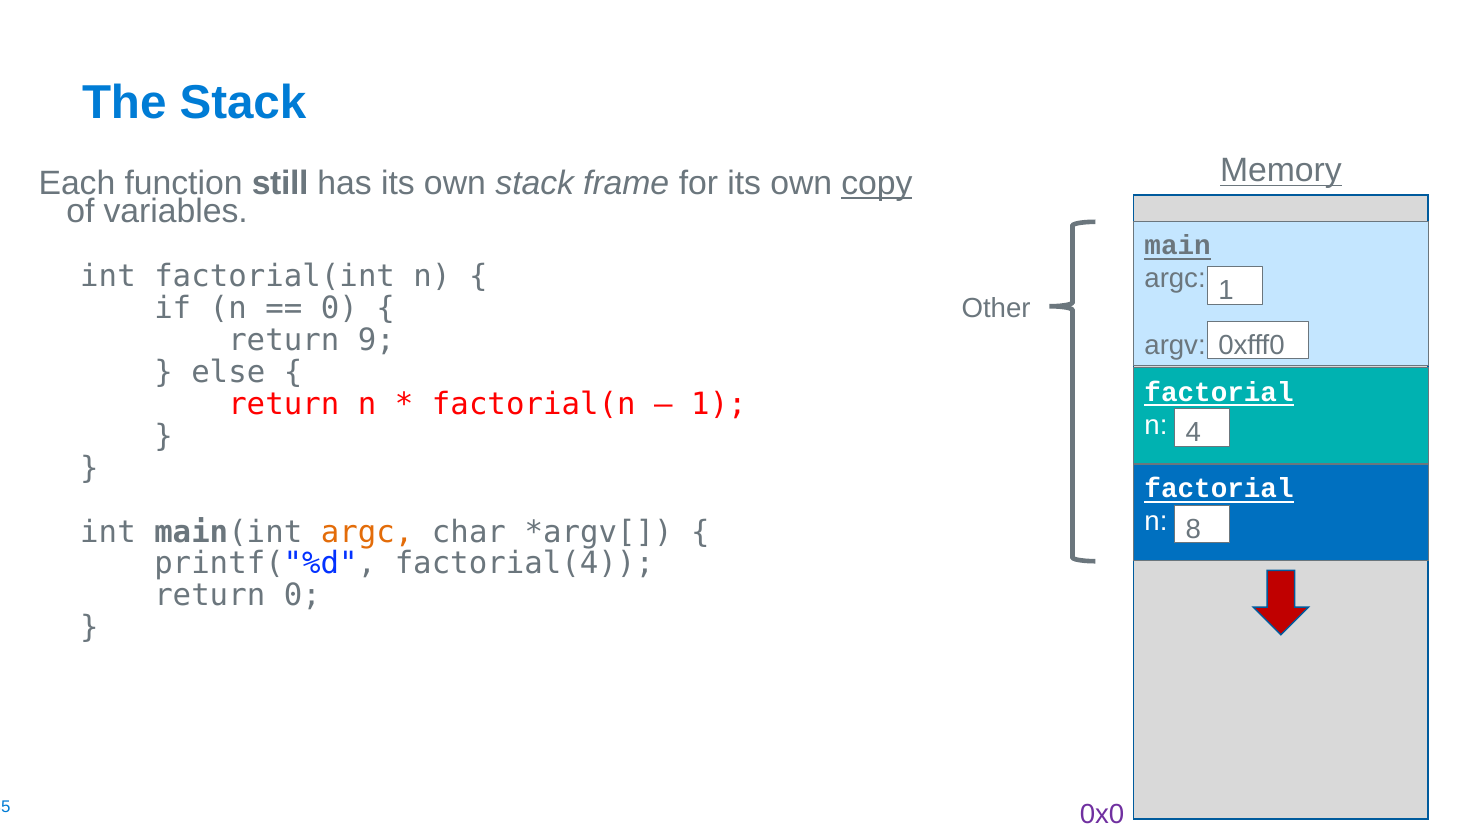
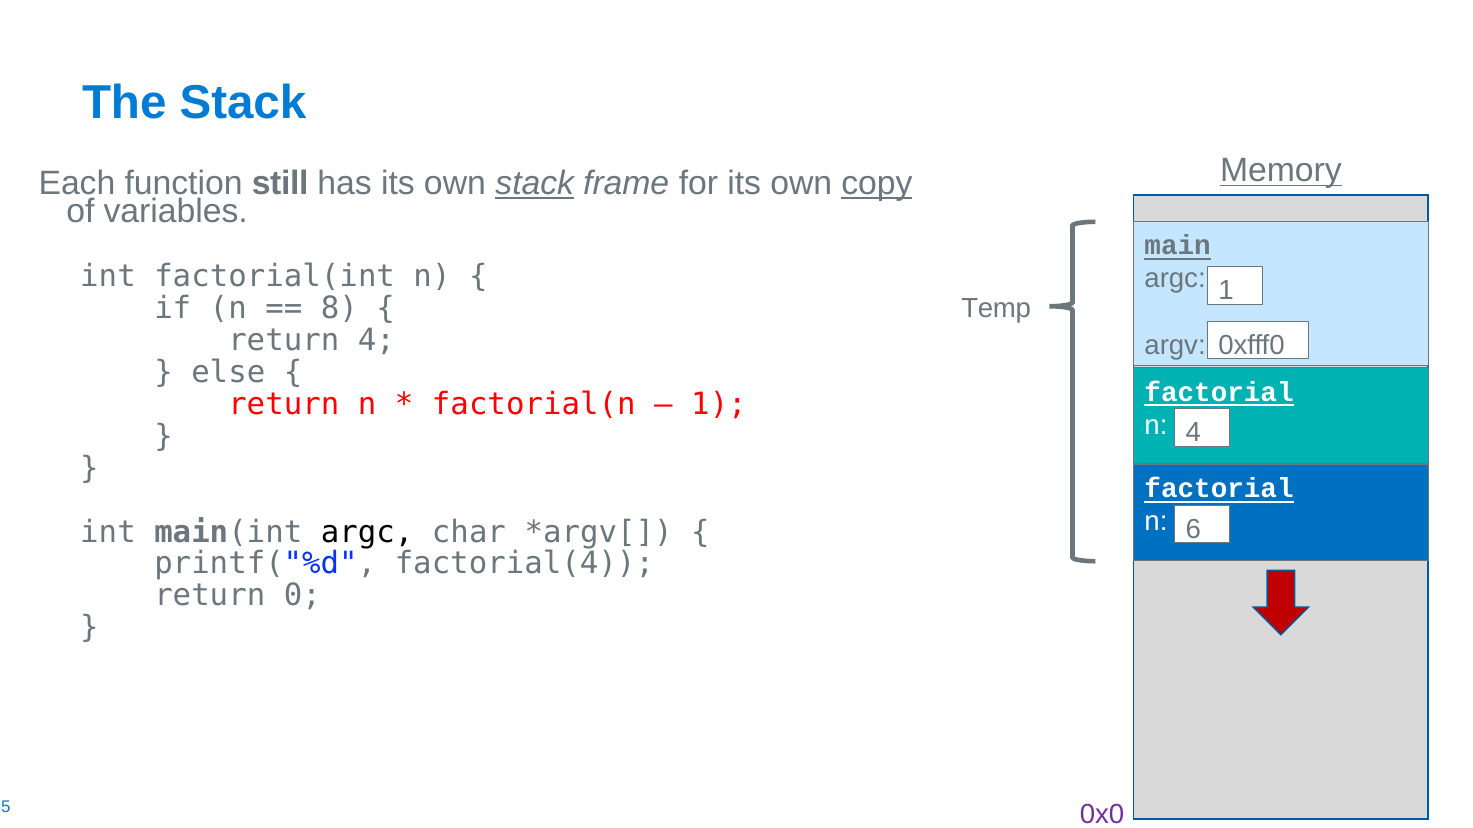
stack underline: none -> present (535, 183)
0: 0 -> 8 (339, 309)
Other: Other -> Temp (996, 309)
return 9: 9 -> 4 (376, 341)
8: 8 -> 6 (1193, 530)
argc colour: orange -> black (367, 532)
